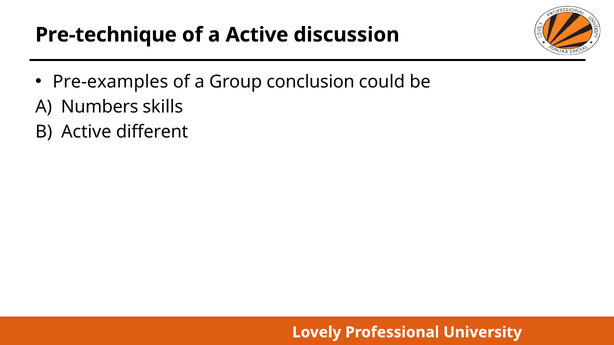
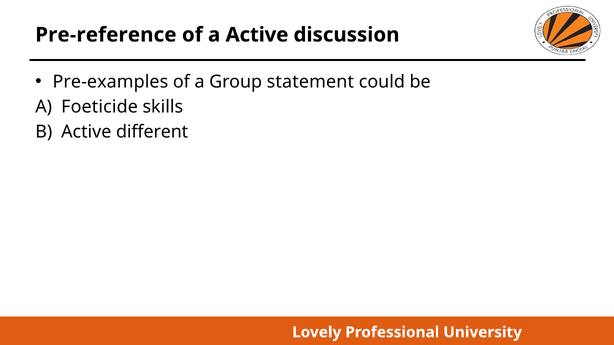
Pre-technique: Pre-technique -> Pre-reference (106, 35)
conclusion: conclusion -> statement (310, 82)
Numbers: Numbers -> Foeticide (100, 107)
